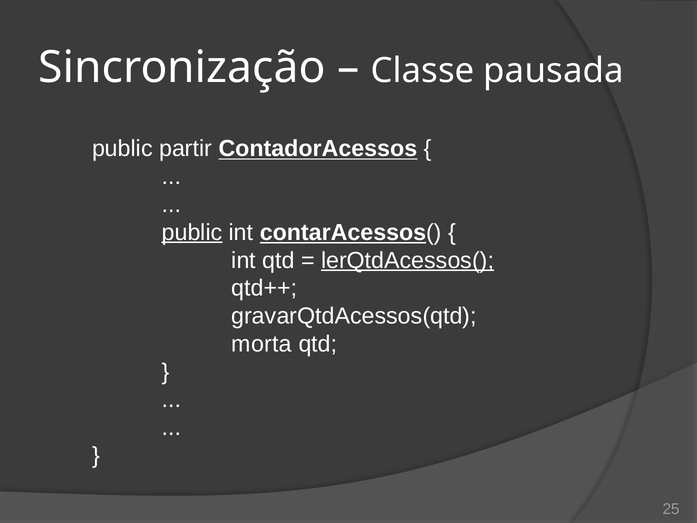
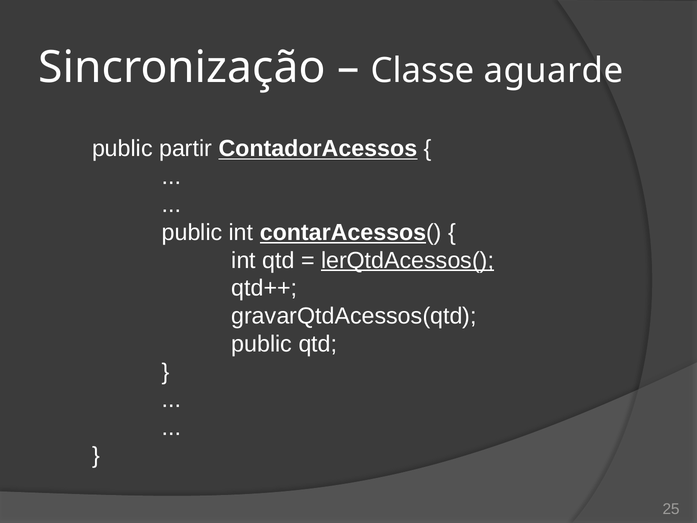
pausada: pausada -> aguarde (553, 71)
public underline: present -> none (192, 232)
morta: morta -> public (262, 344)
